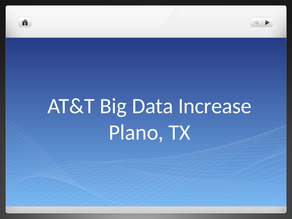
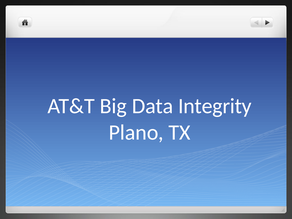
Increase: Increase -> Integrity (215, 106)
